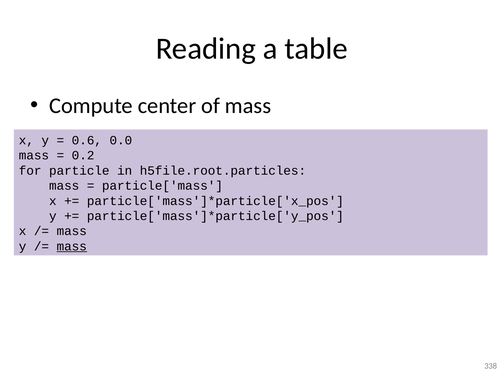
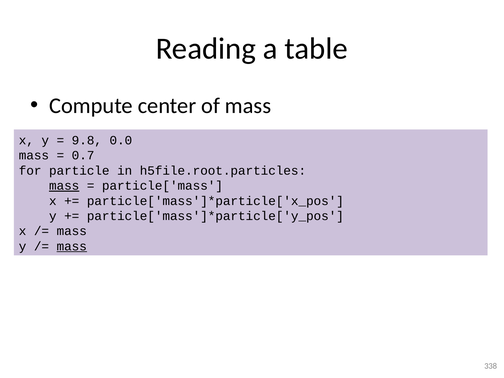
0.6: 0.6 -> 9.8 (87, 140)
0.2: 0.2 -> 0.7 (83, 155)
mass underline: none -> present (64, 186)
